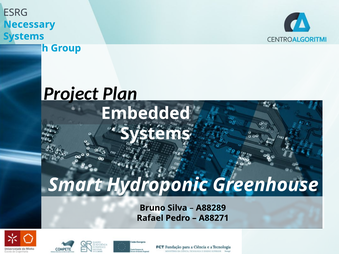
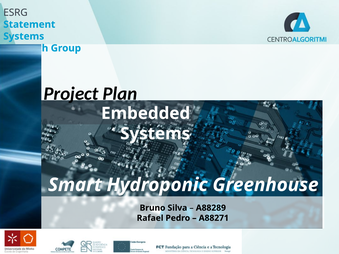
Necessary: Necessary -> Statement (29, 24)
